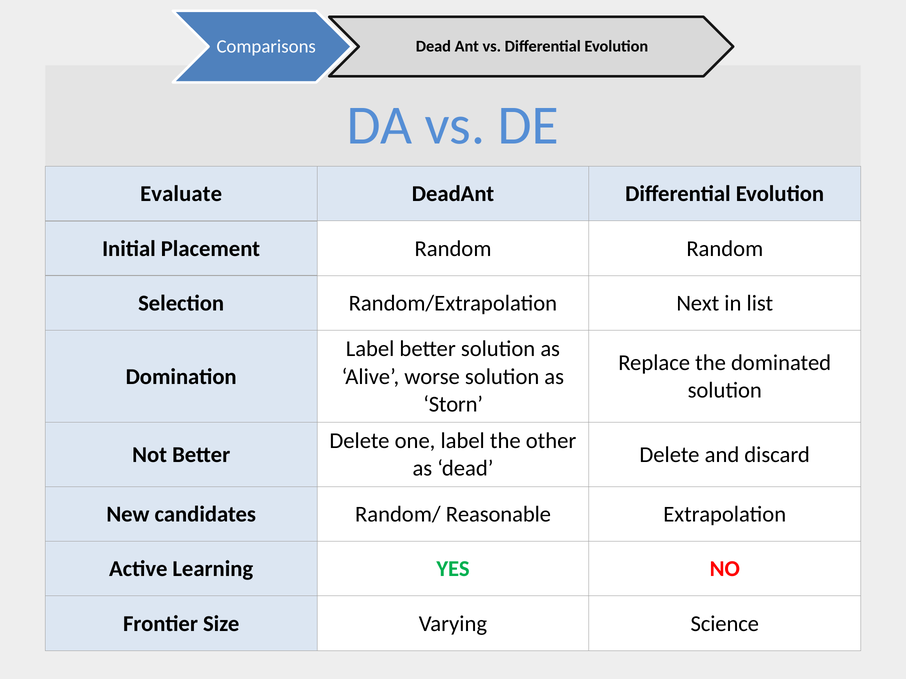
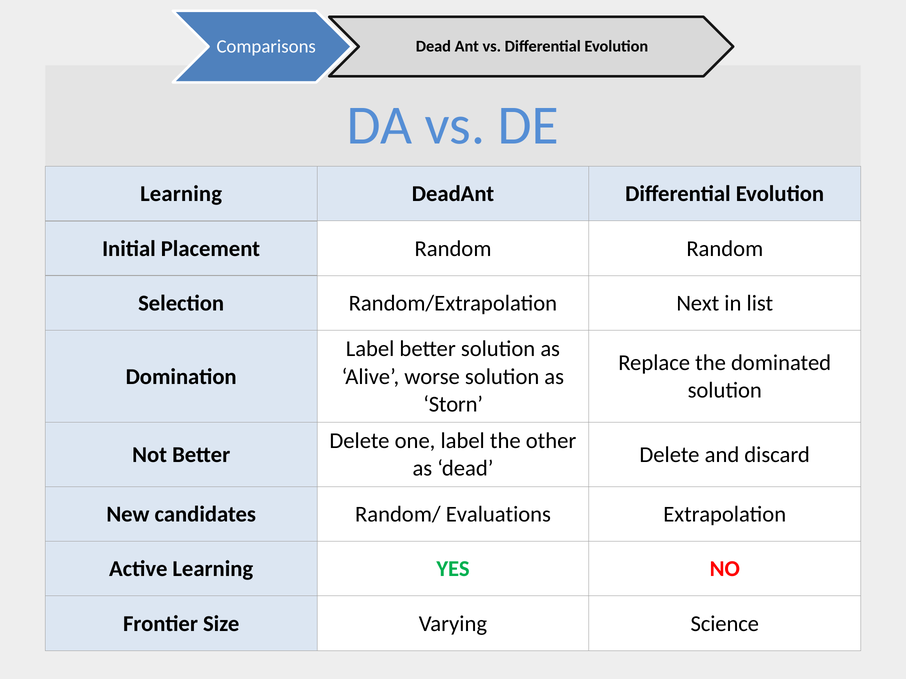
Evaluate: Evaluate -> Learning (181, 194)
Reasonable: Reasonable -> Evaluations (498, 515)
